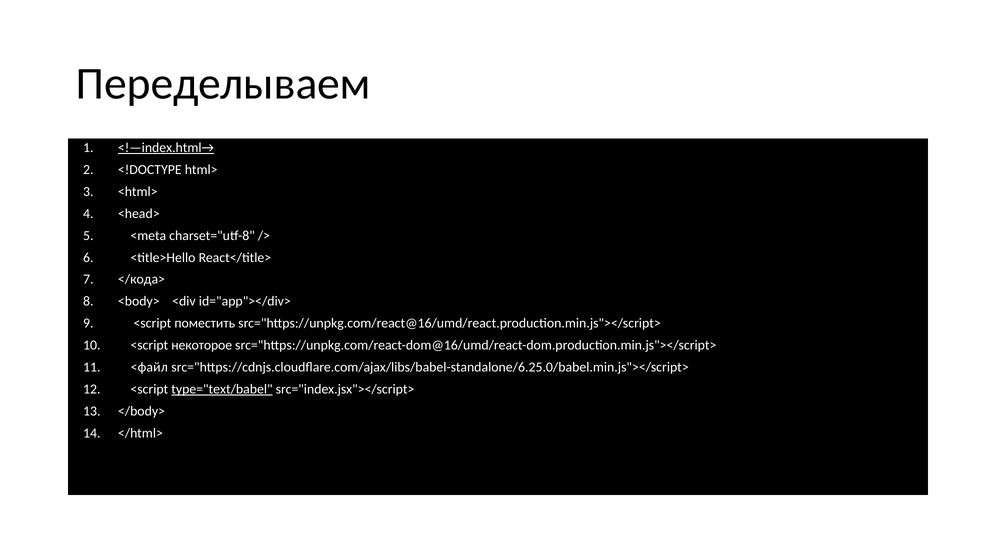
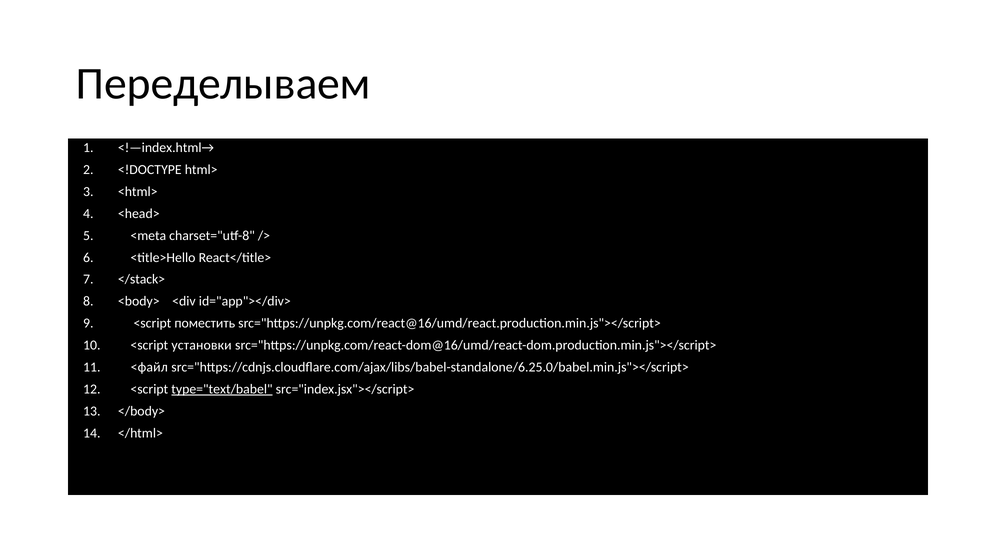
<!—index.html→ underline: present -> none (166, 148)
</кода>: </кода> -> </stack> (142, 280)
некоторое: некоторое -> установки (202, 345)
